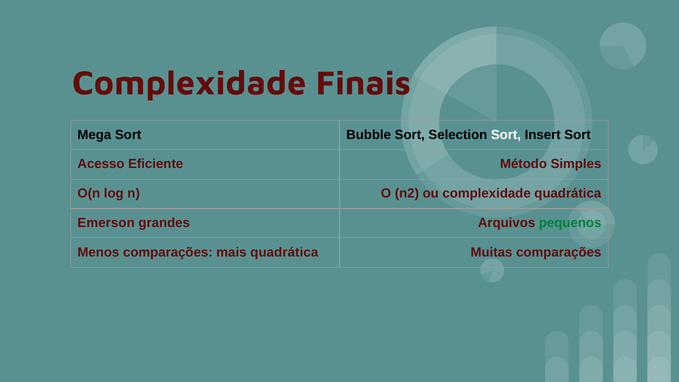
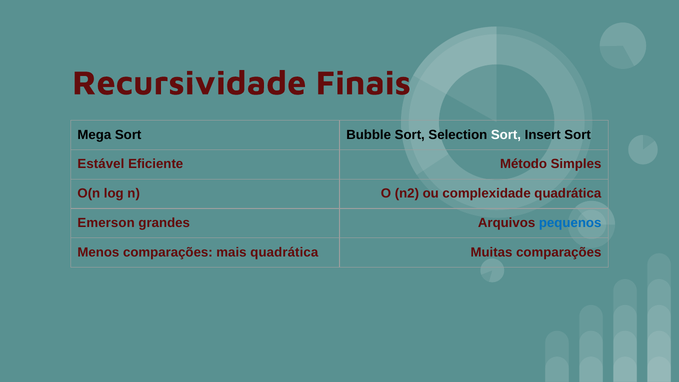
Complexidade: Complexidade -> Recursividade (189, 83)
Acesso: Acesso -> Estável (101, 164)
pequenos colour: green -> blue (570, 223)
